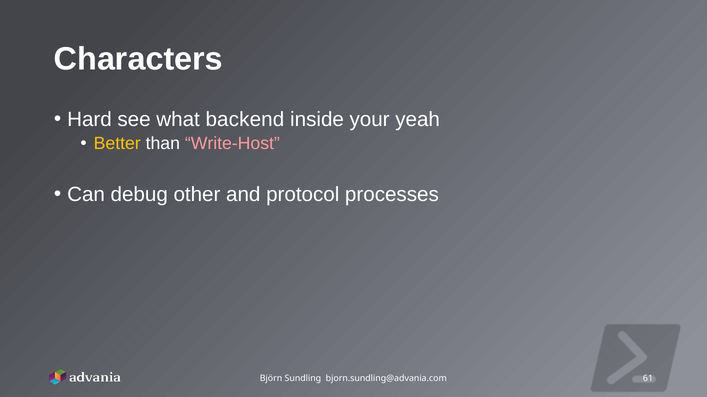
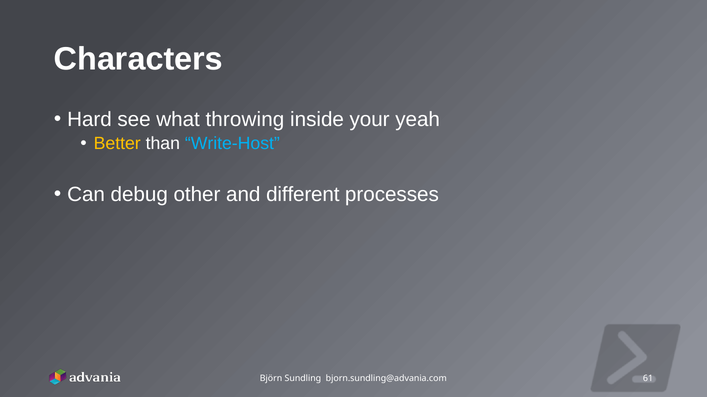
backend: backend -> throwing (245, 119)
Write-Host colour: pink -> light blue (232, 144)
protocol: protocol -> different (303, 195)
